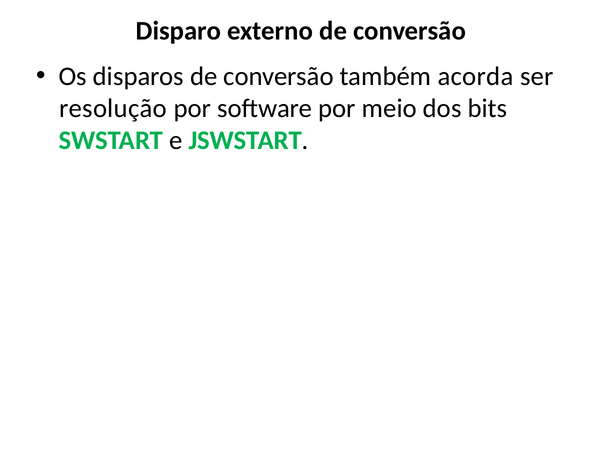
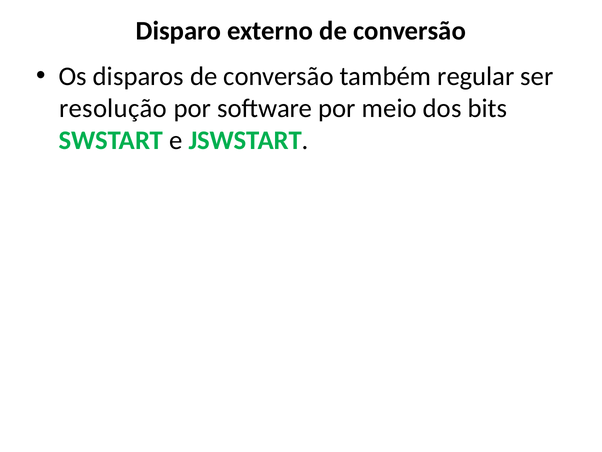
acorda: acorda -> regular (476, 76)
